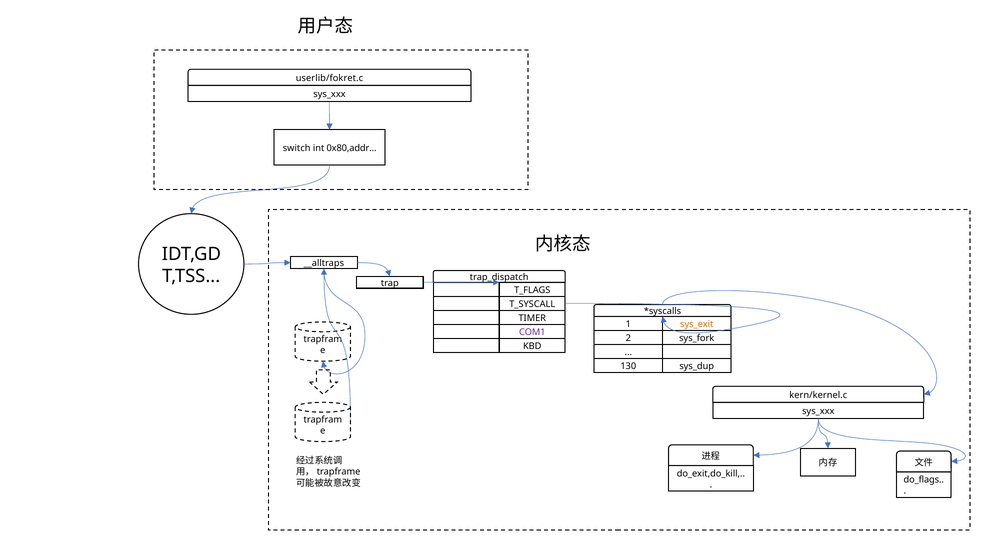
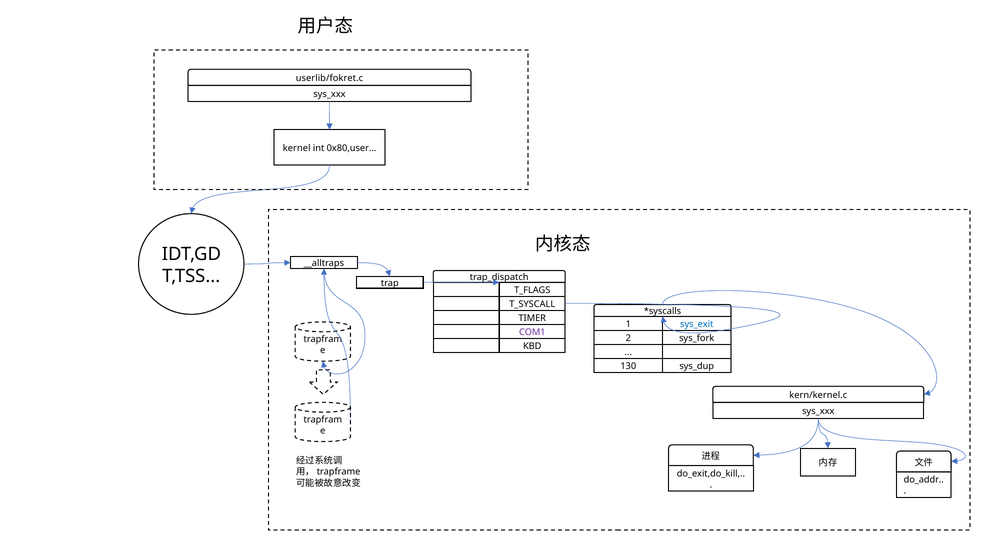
switch: switch -> kernel (297, 148)
0x80,addr: 0x80,addr -> 0x80,user (352, 148)
sys_exit colour: orange -> blue (697, 324)
do_flags: do_flags -> do_addr (924, 480)
